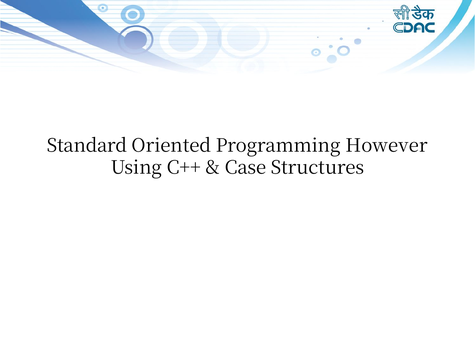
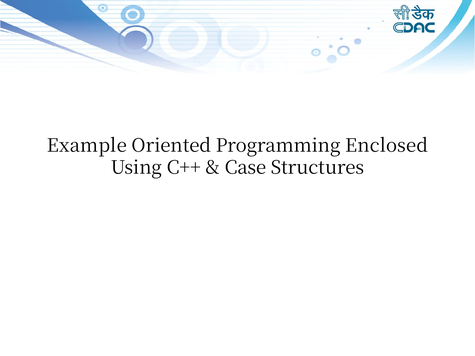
Standard: Standard -> Example (87, 146)
However: However -> Enclosed (387, 146)
